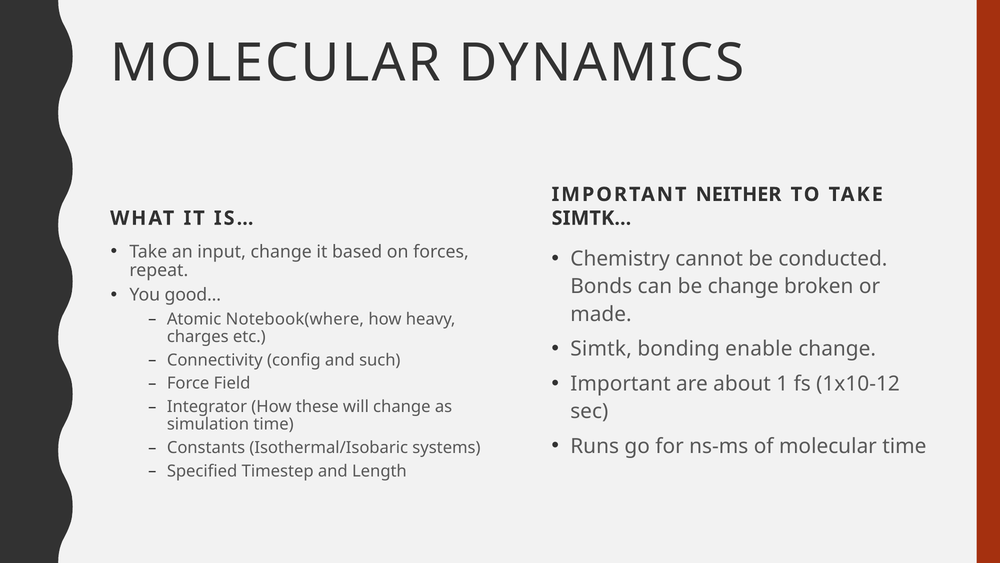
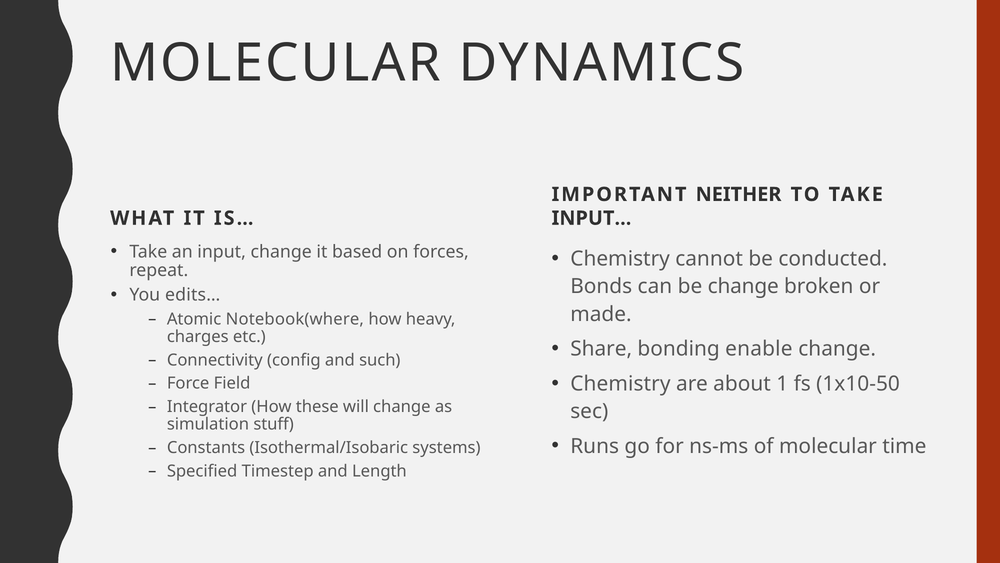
SIMTK…: SIMTK… -> INPUT… (592, 218)
good…: good… -> edits… (193, 295)
Simtk: Simtk -> Share (601, 349)
Important: Important -> Chemistry (620, 384)
1x10-12: 1x10-12 -> 1x10-50 (858, 384)
simulation time: time -> stuff (274, 424)
